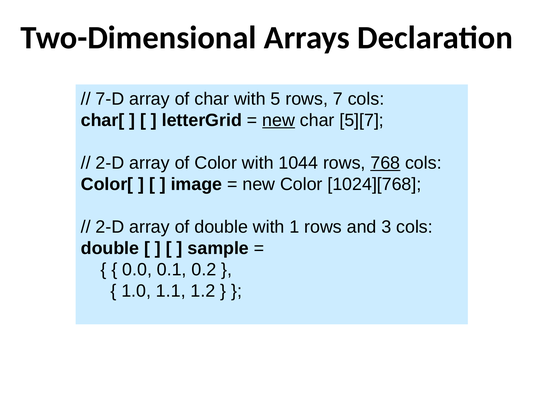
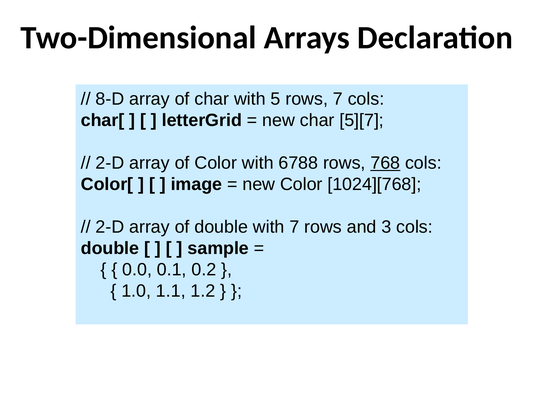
7-D: 7-D -> 8-D (110, 99)
new underline: present -> none (279, 120)
1044: 1044 -> 6788 (298, 163)
with 1: 1 -> 7 (294, 227)
